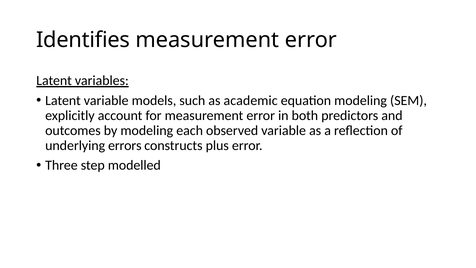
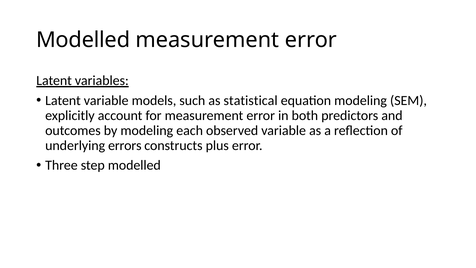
Identifies: Identifies -> Modelled (83, 40)
academic: academic -> statistical (251, 100)
